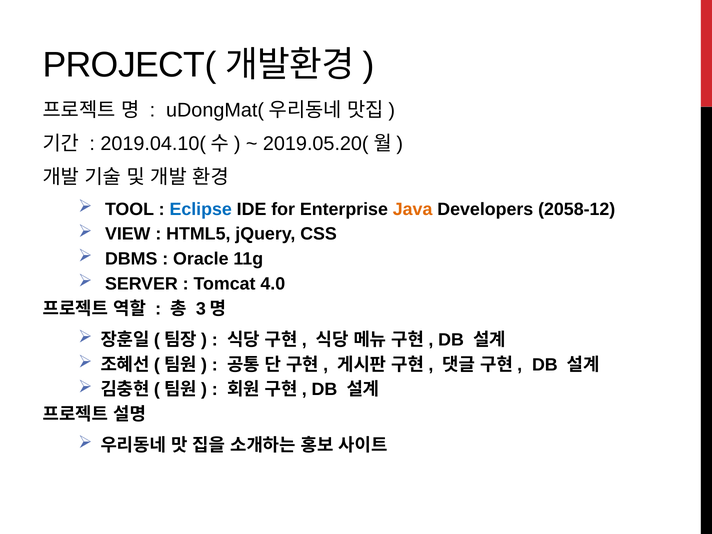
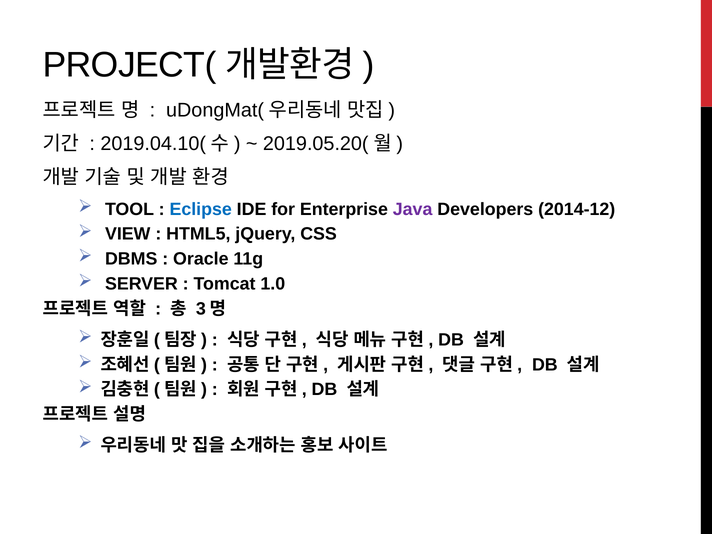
Java colour: orange -> purple (413, 209)
2058-12: 2058-12 -> 2014-12 (577, 209)
4.0: 4.0 -> 1.0 (273, 284)
